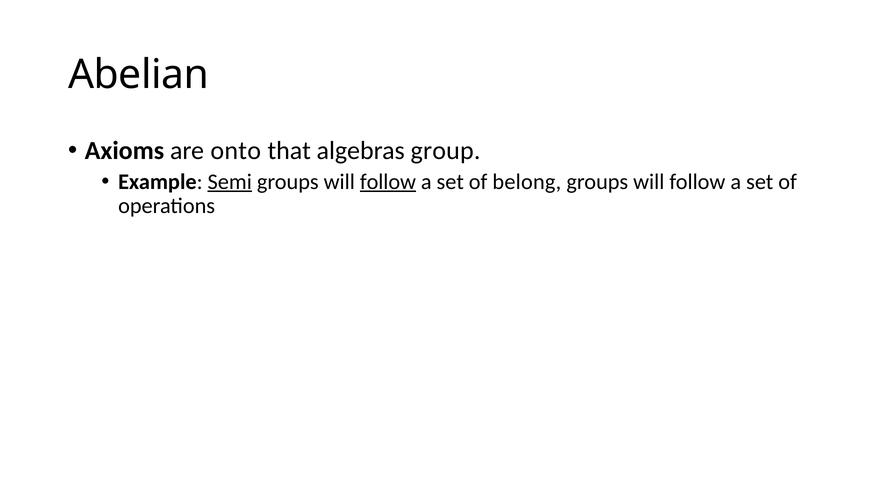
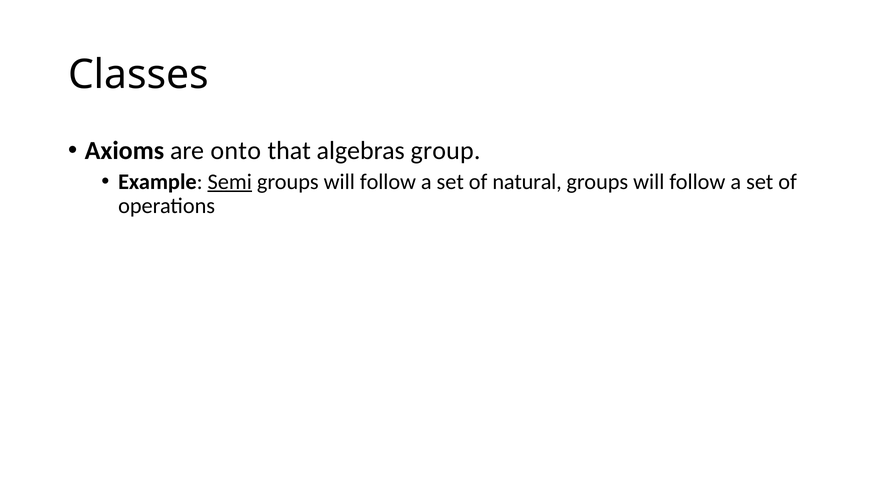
Abelian: Abelian -> Classes (138, 75)
follow underline: present -> none (388, 182)
belong: belong -> natural (527, 182)
